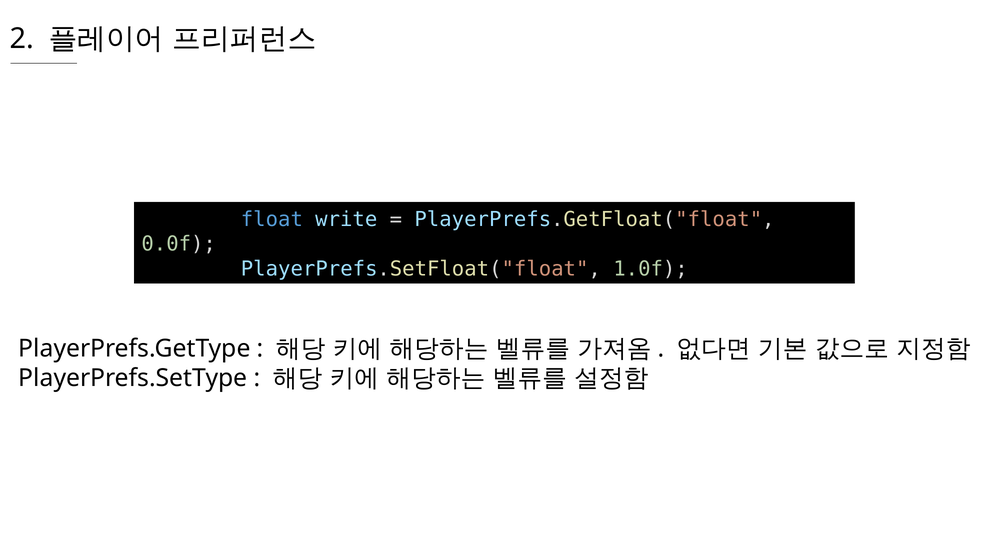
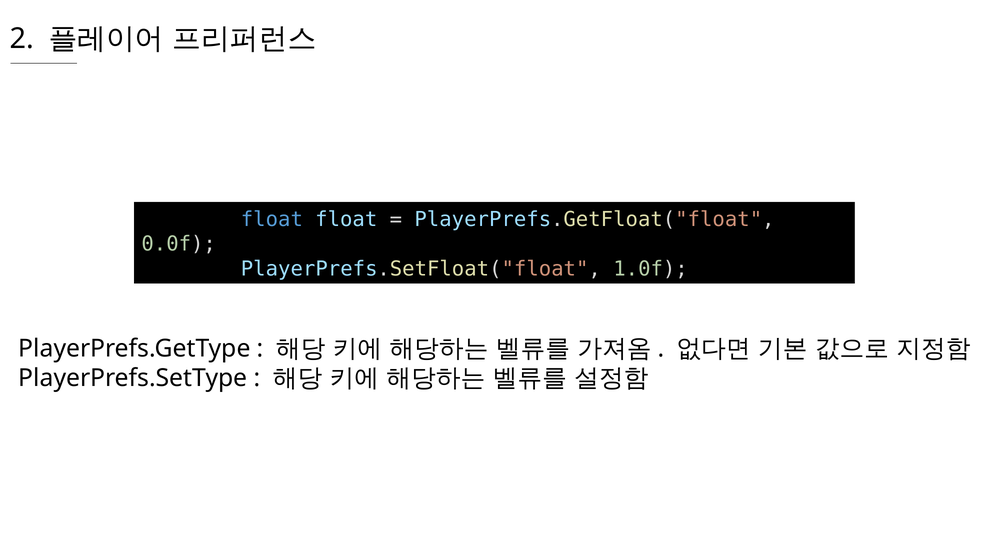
float write: write -> float (346, 219)
